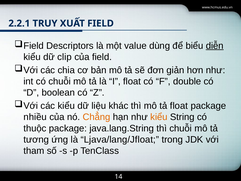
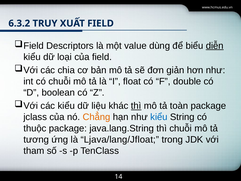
2.2.1: 2.2.1 -> 6.3.2 (19, 23)
clip: clip -> loại (65, 57)
thì underline: none -> present (136, 106)
tả float: float -> toàn (179, 106)
nhiều: nhiều -> jclass (35, 117)
kiểu colour: orange -> blue (159, 117)
